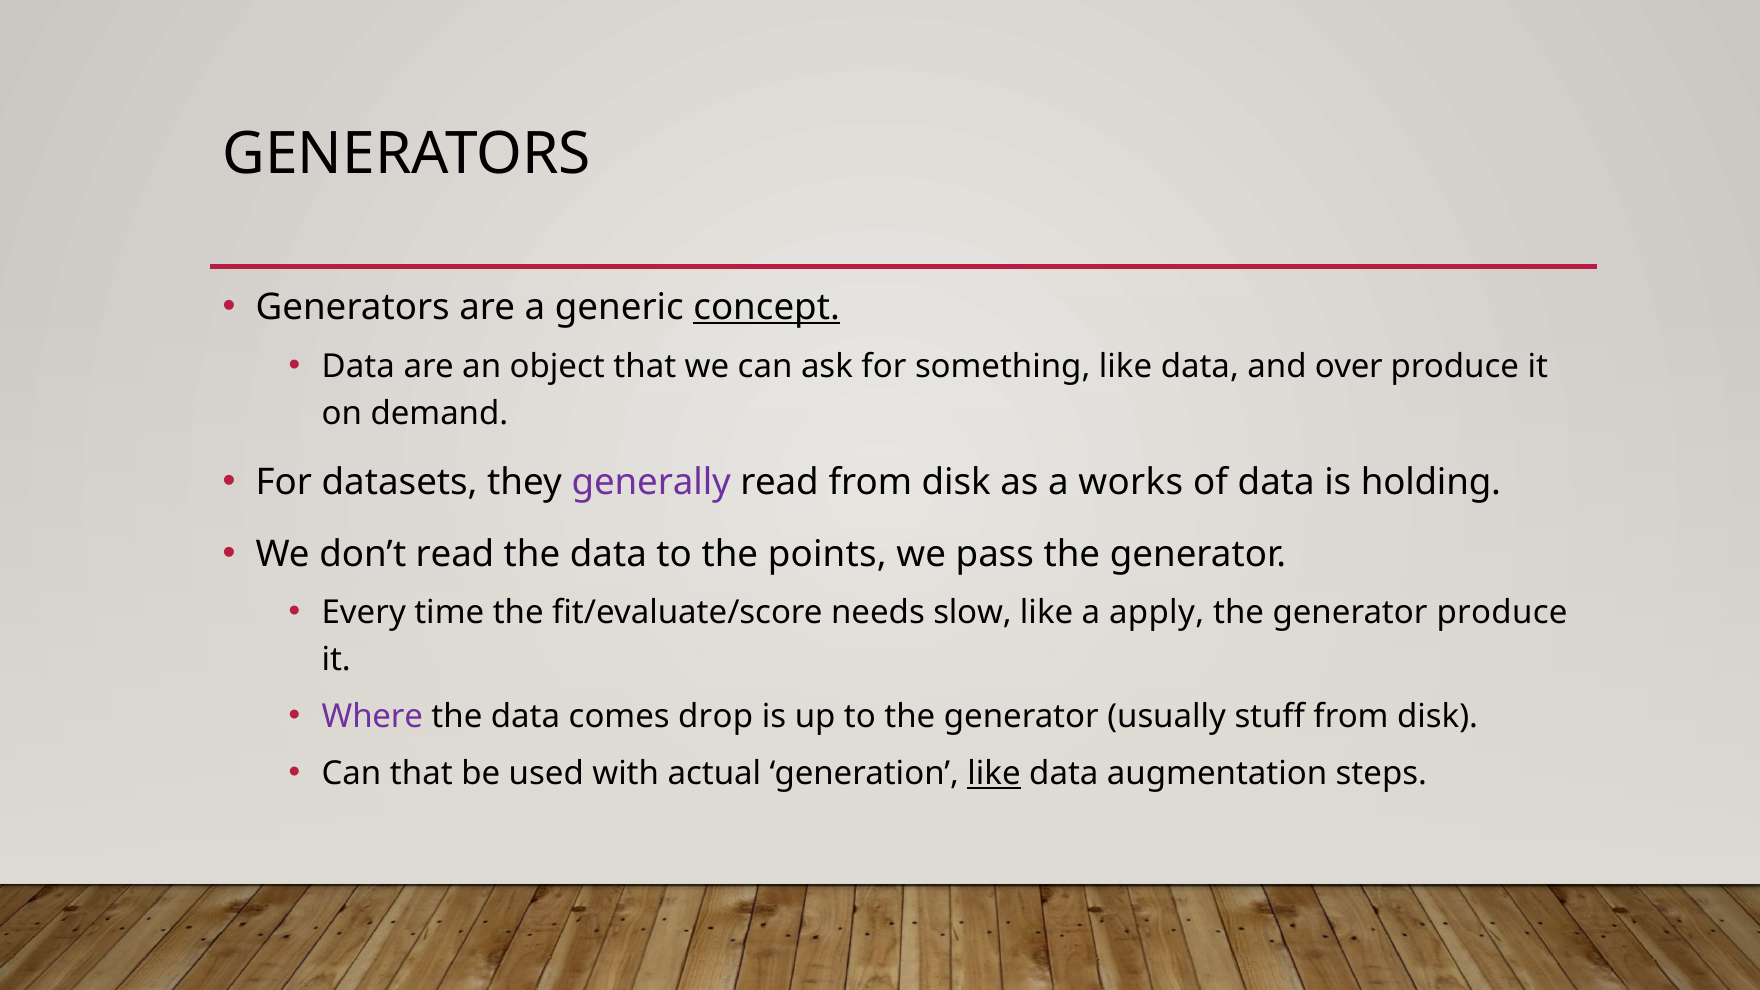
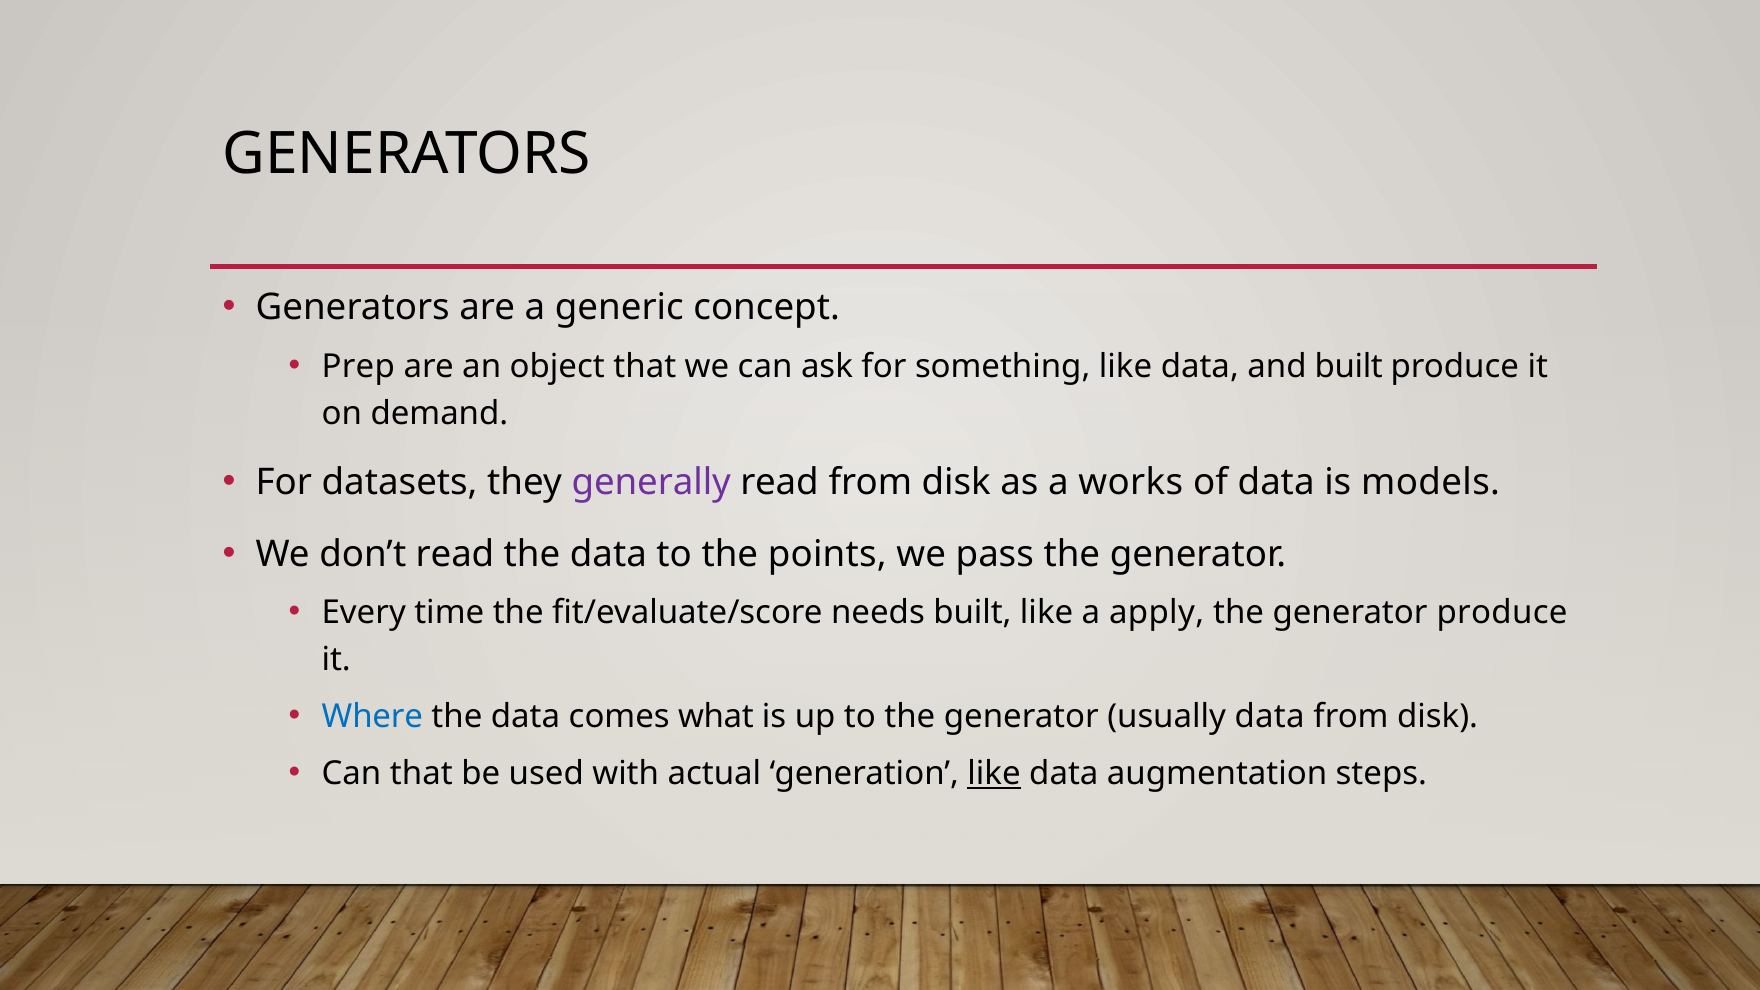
concept underline: present -> none (767, 308)
Data: Data -> Prep (358, 366)
and over: over -> built (1349, 366)
holding: holding -> models (1431, 483)
needs slow: slow -> built (972, 613)
Where colour: purple -> blue (372, 717)
drop: drop -> what (716, 717)
usually stuff: stuff -> data (1270, 717)
